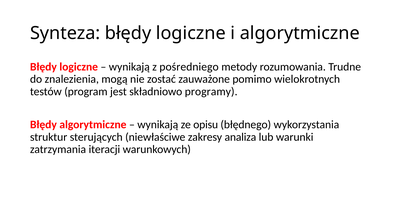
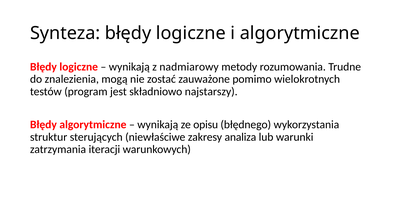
pośredniego: pośredniego -> nadmiarowy (189, 67)
programy: programy -> najstarszy (211, 91)
